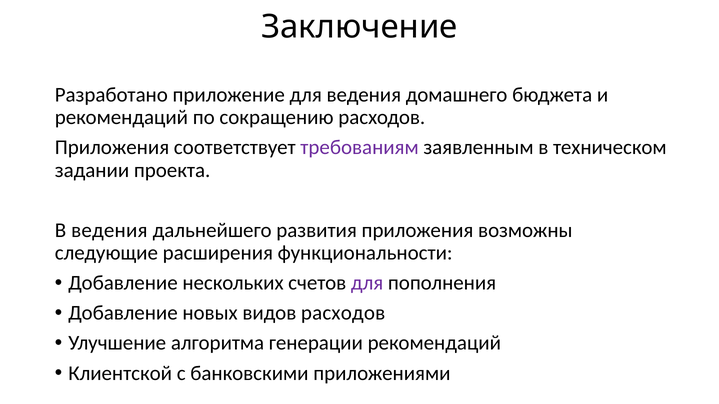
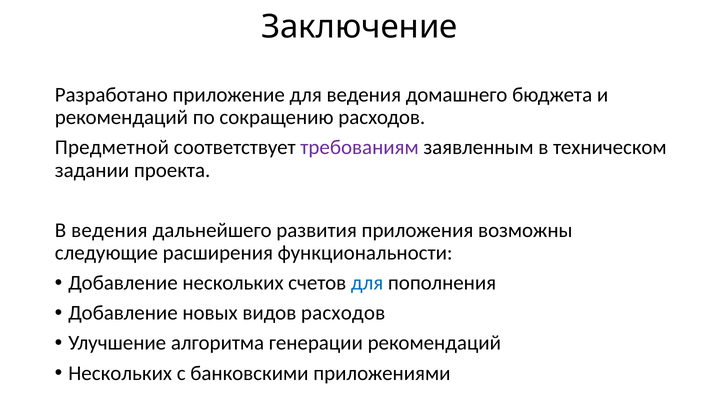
Приложения: Приложения -> Предметной (112, 148)
для colour: purple -> blue (367, 283)
Клиентской: Клиентской -> Нескольких (120, 374)
